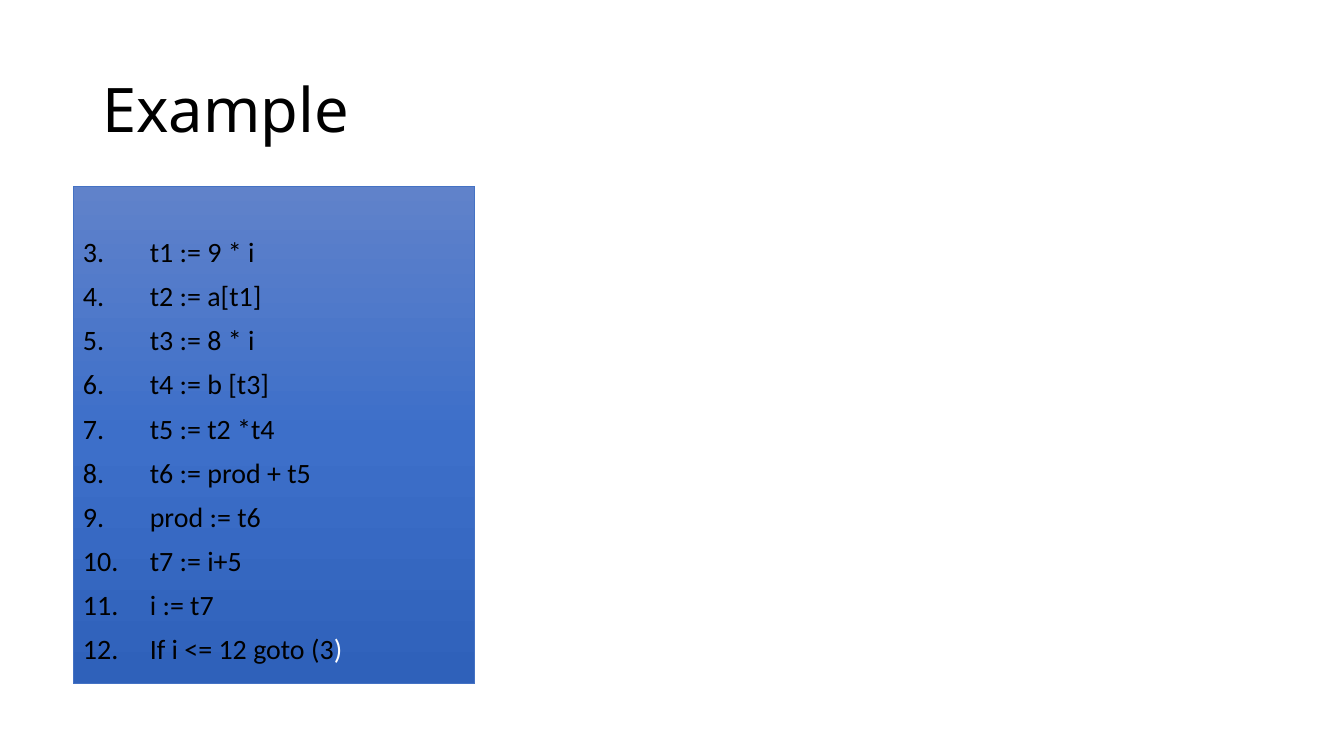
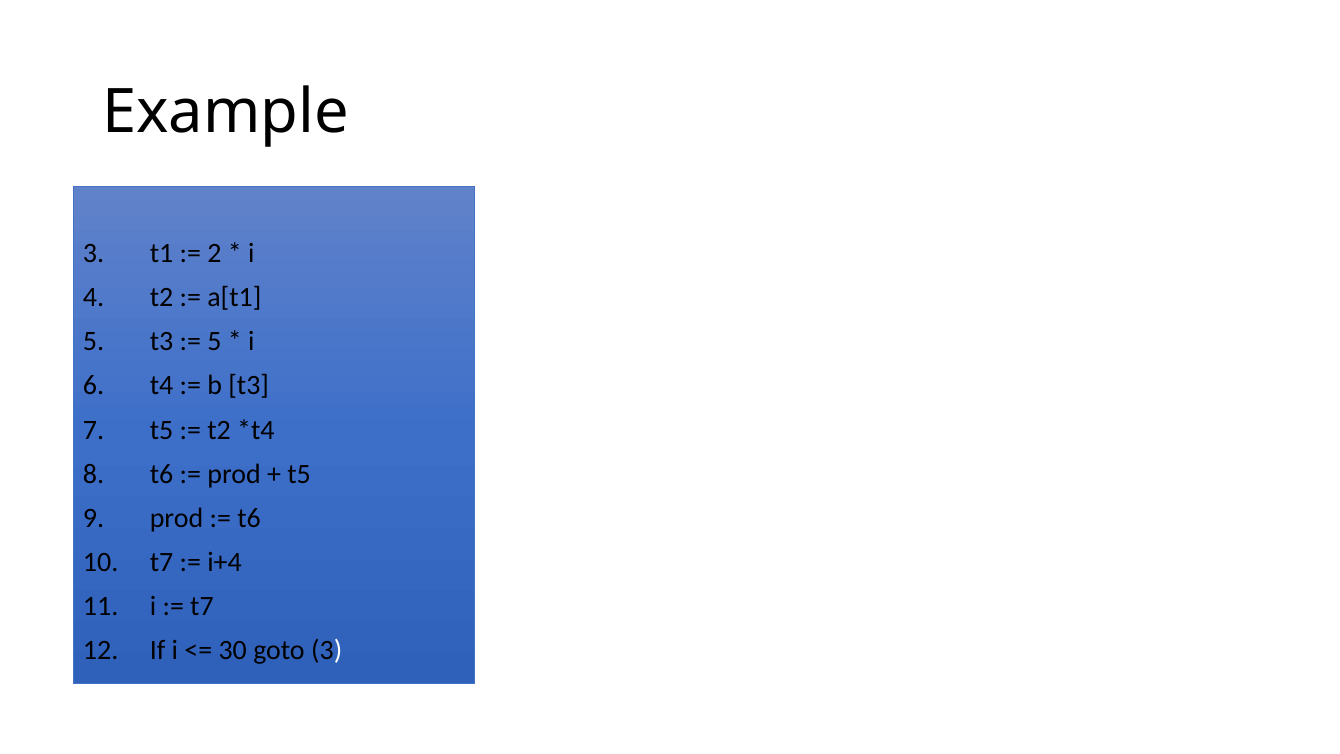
9: 9 -> 2 (214, 253)
8: 8 -> 5 (214, 341)
i+5: i+5 -> i+4 (225, 562)
12: 12 -> 30 (233, 650)
